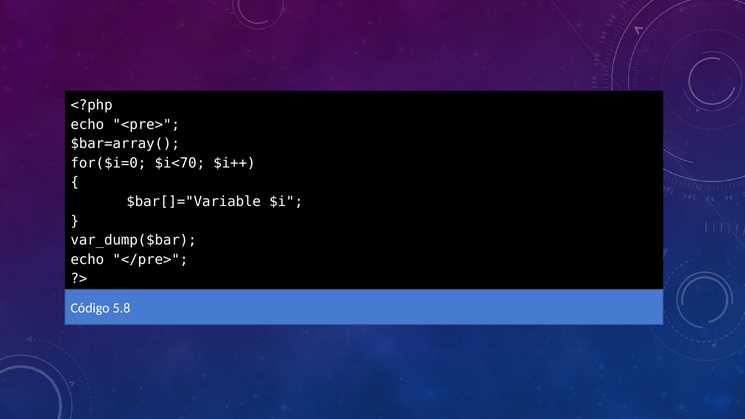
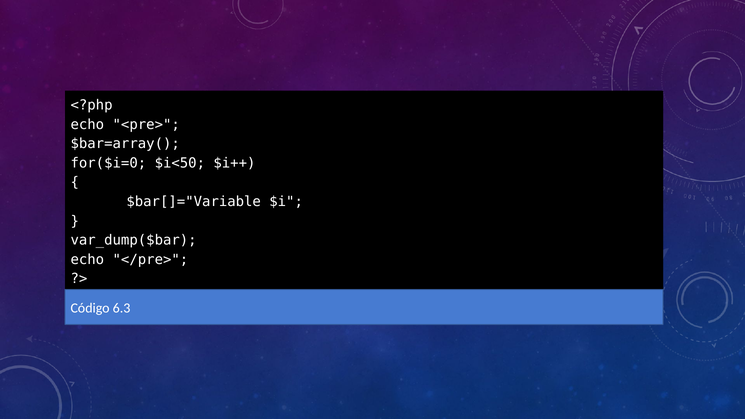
$i<70: $i<70 -> $i<50 (180, 163)
5.8: 5.8 -> 6.3 (122, 308)
